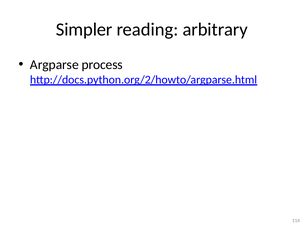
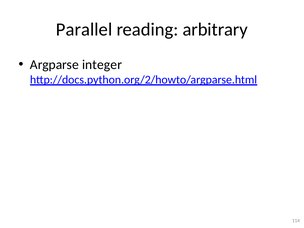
Simpler: Simpler -> Parallel (84, 29)
process: process -> integer (102, 65)
